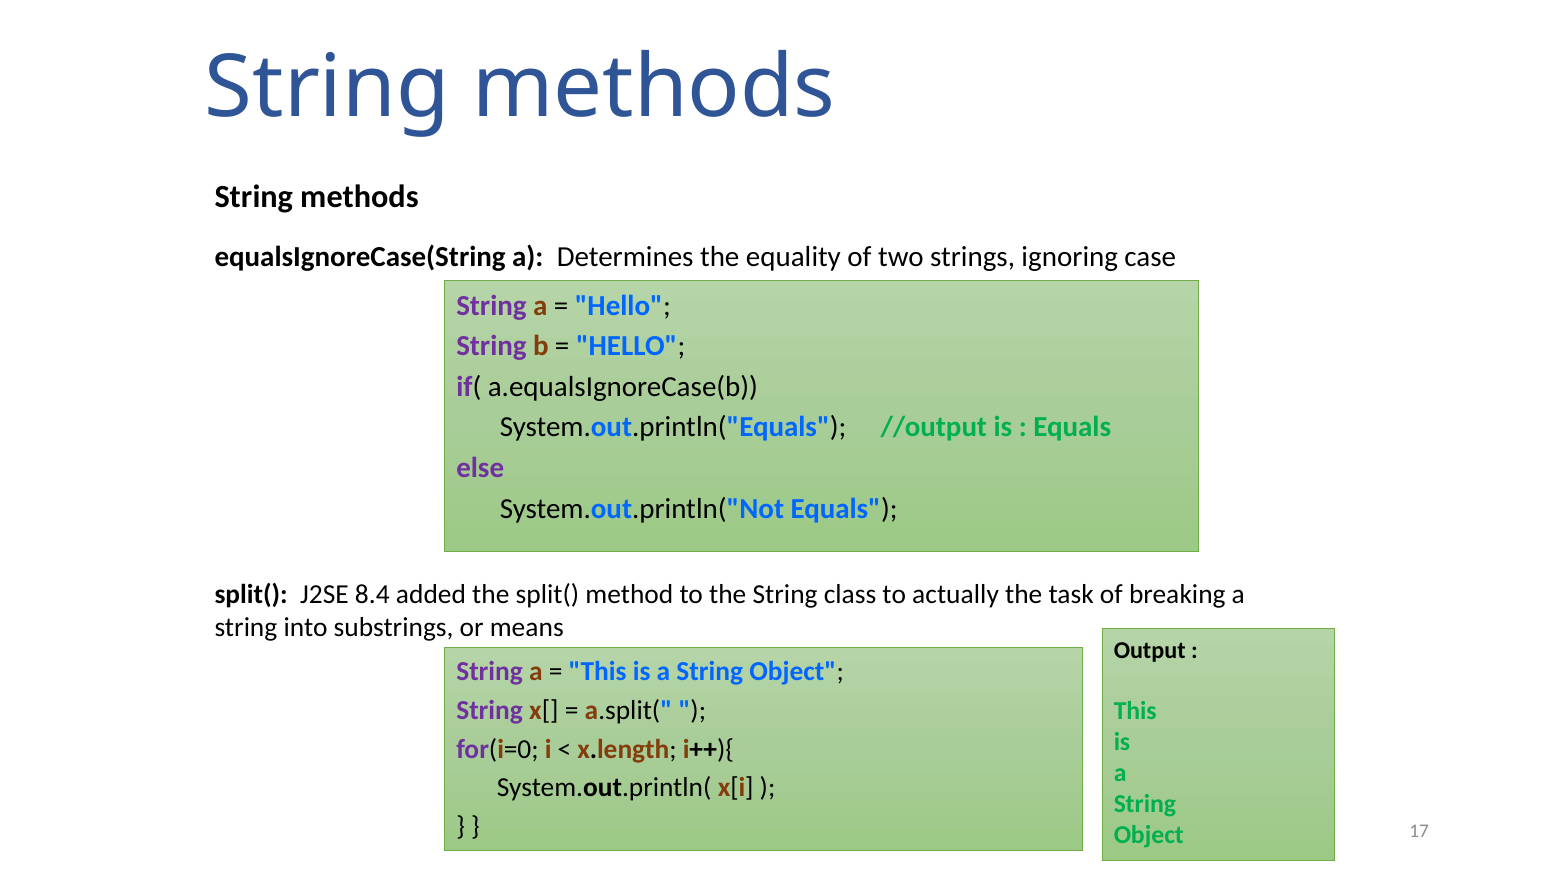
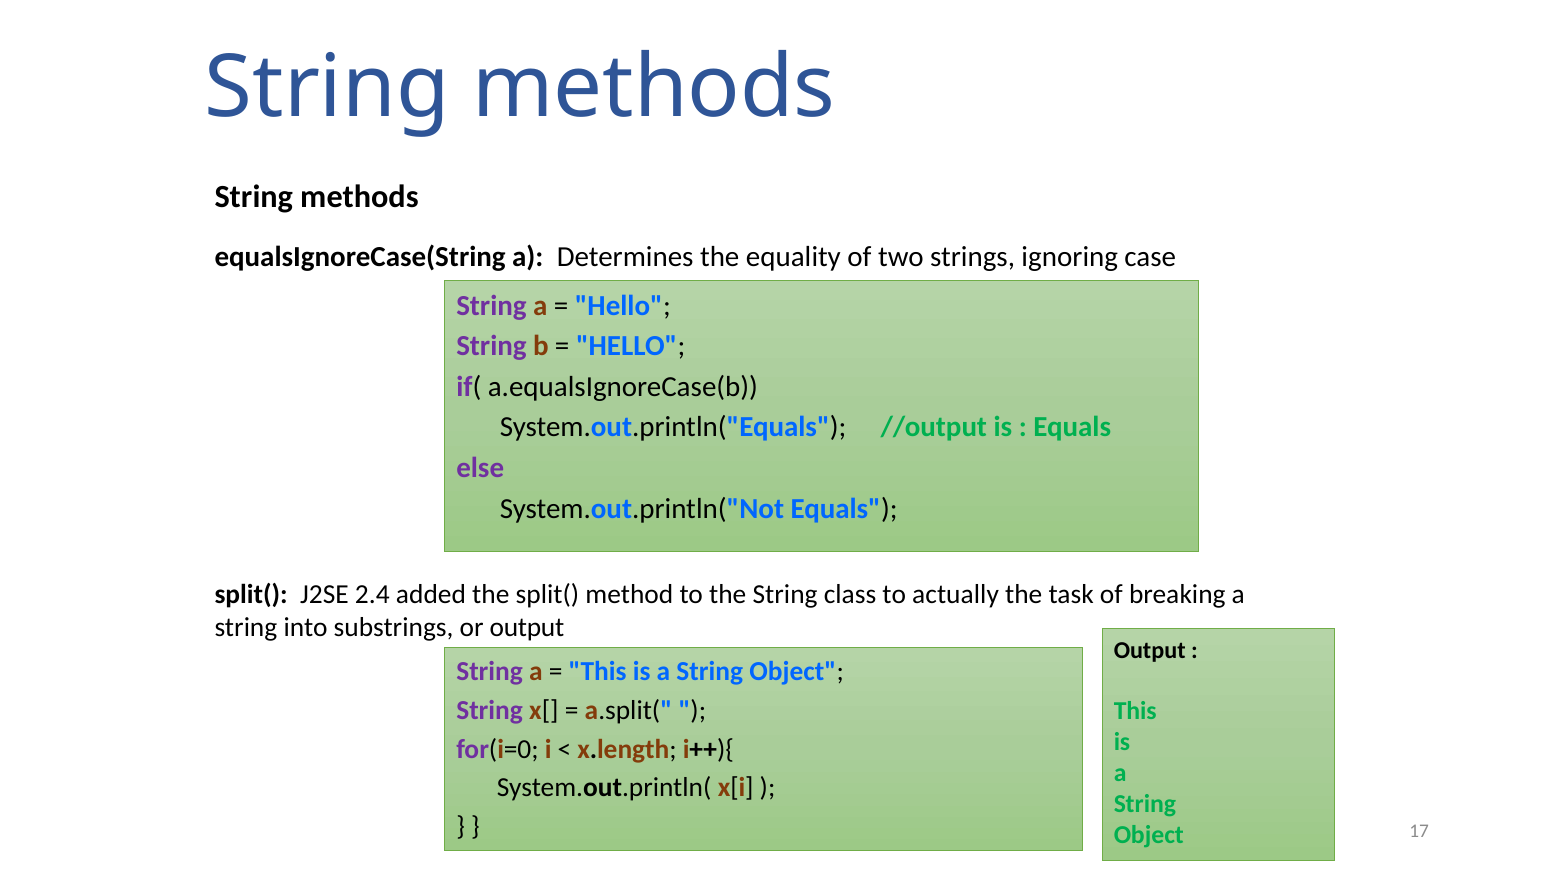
8.4: 8.4 -> 2.4 (372, 595)
or means: means -> output (527, 627)
